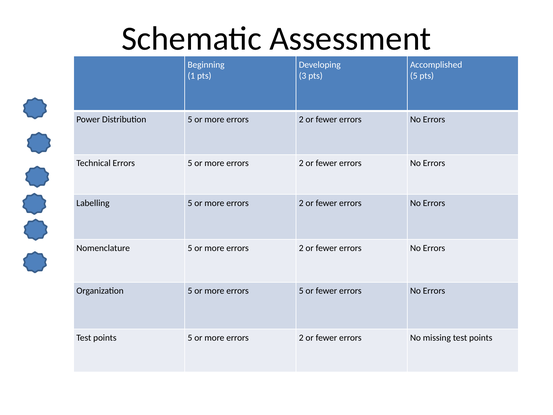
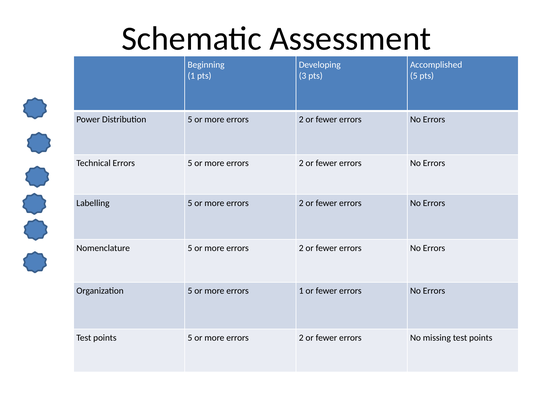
more errors 5: 5 -> 1 (301, 291)
